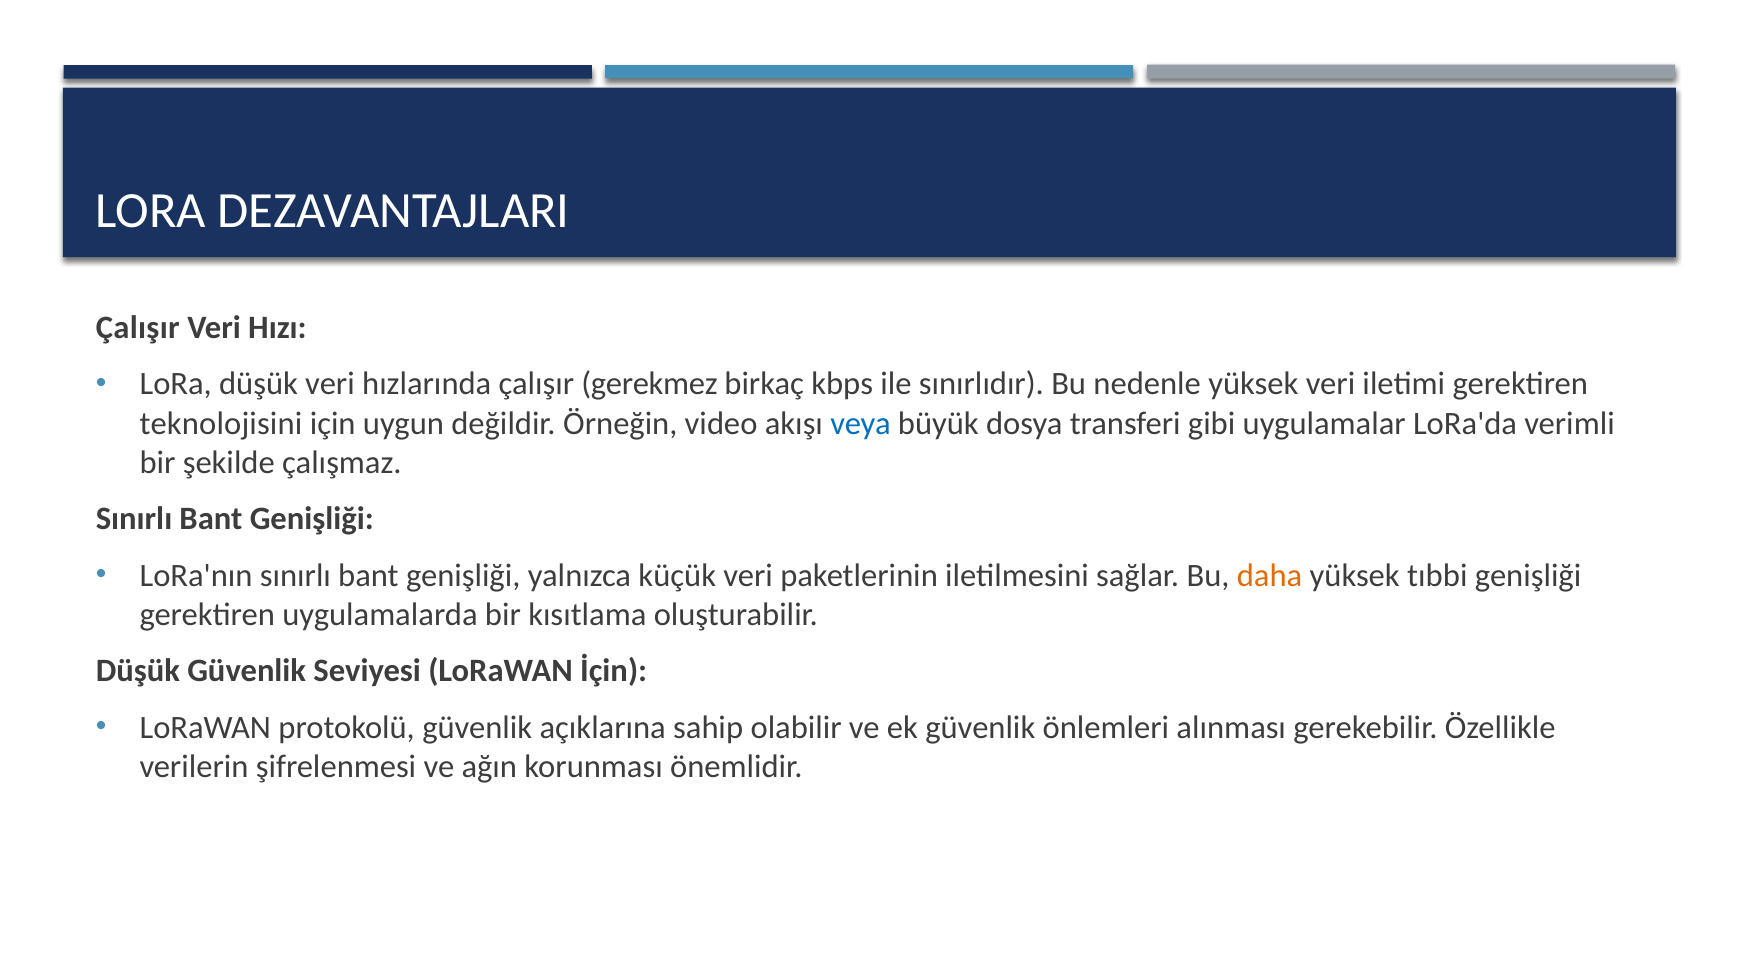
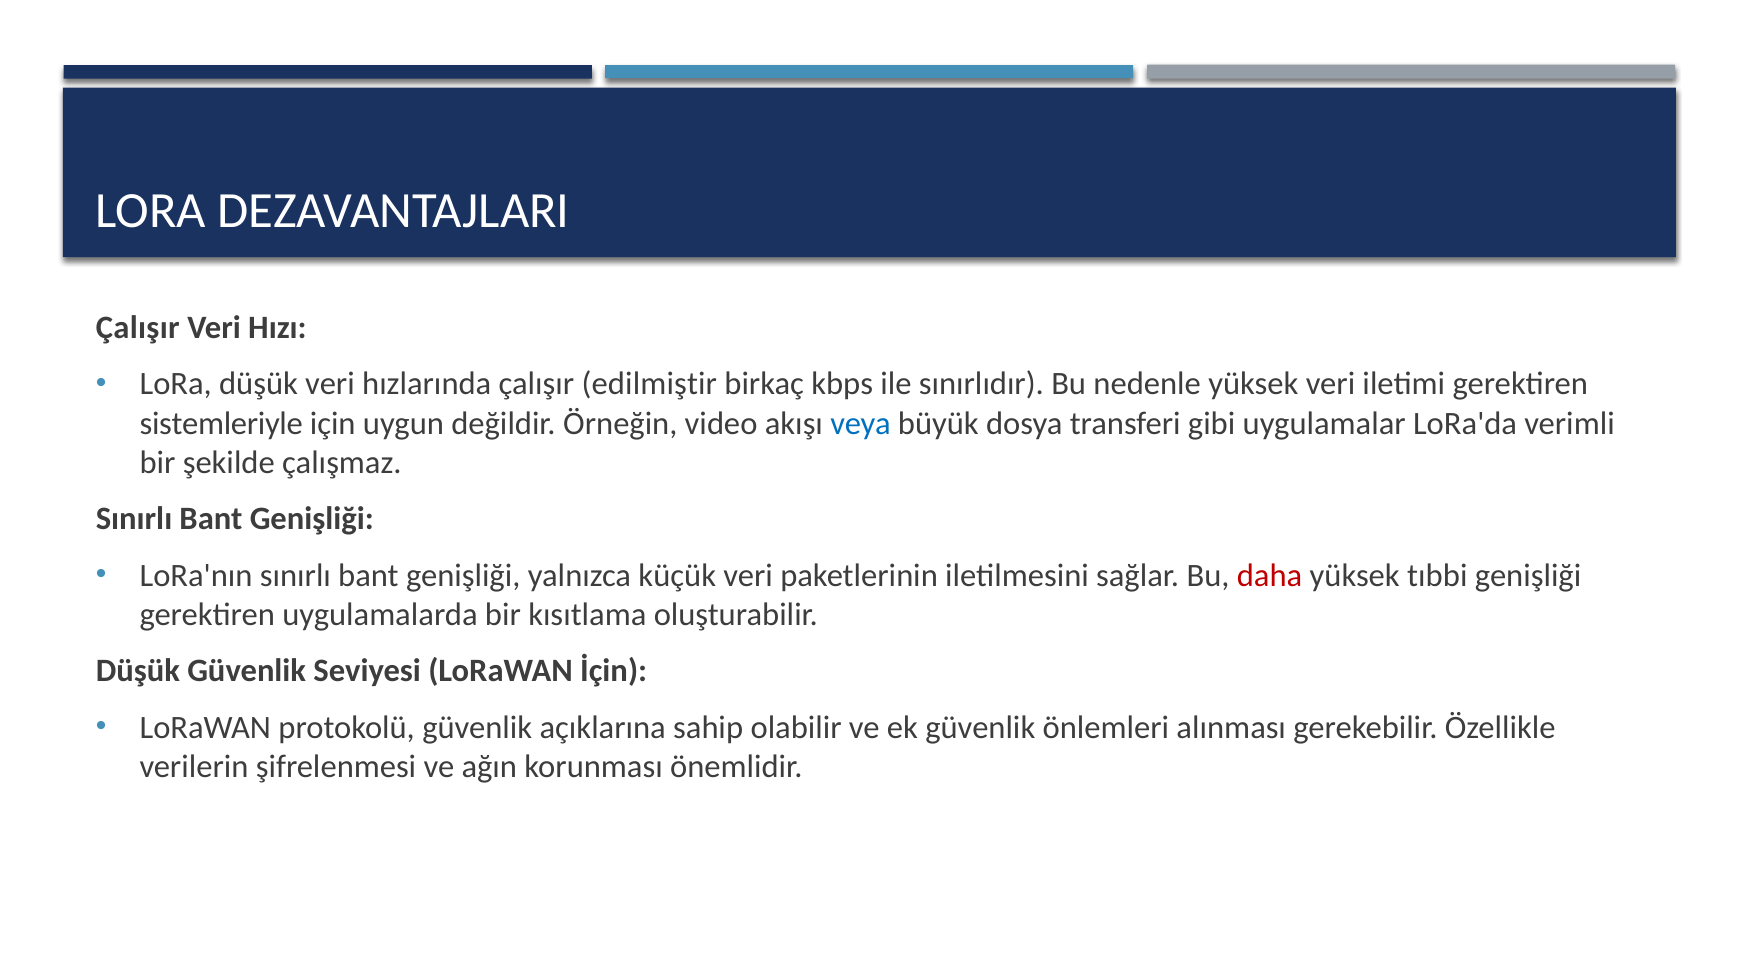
gerekmez: gerekmez -> edilmiştir (649, 384)
teknolojisini: teknolojisini -> sistemleriyle (221, 423)
daha colour: orange -> red (1270, 576)
